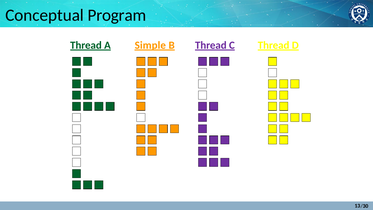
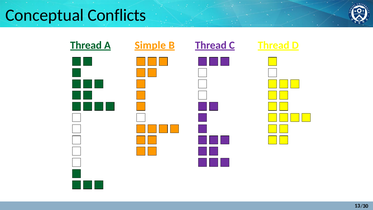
Program: Program -> Conflicts (117, 15)
